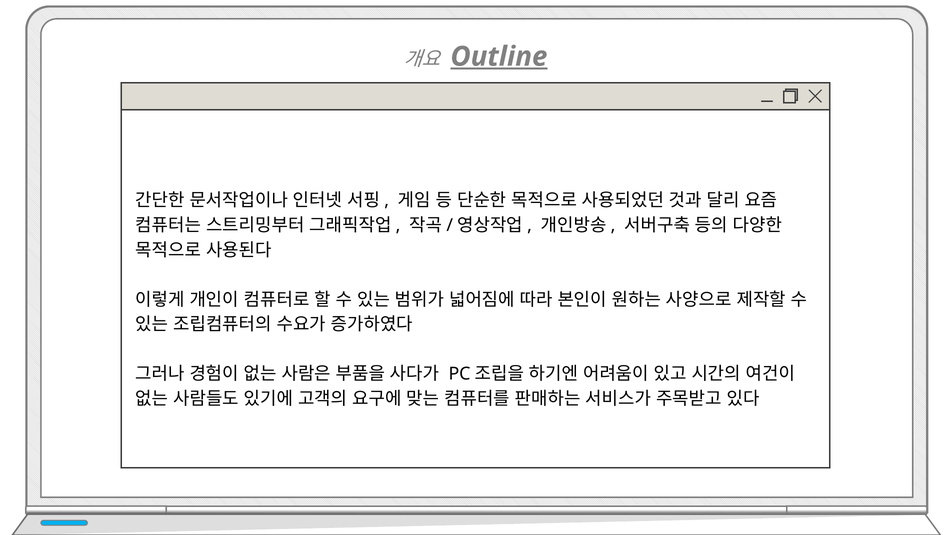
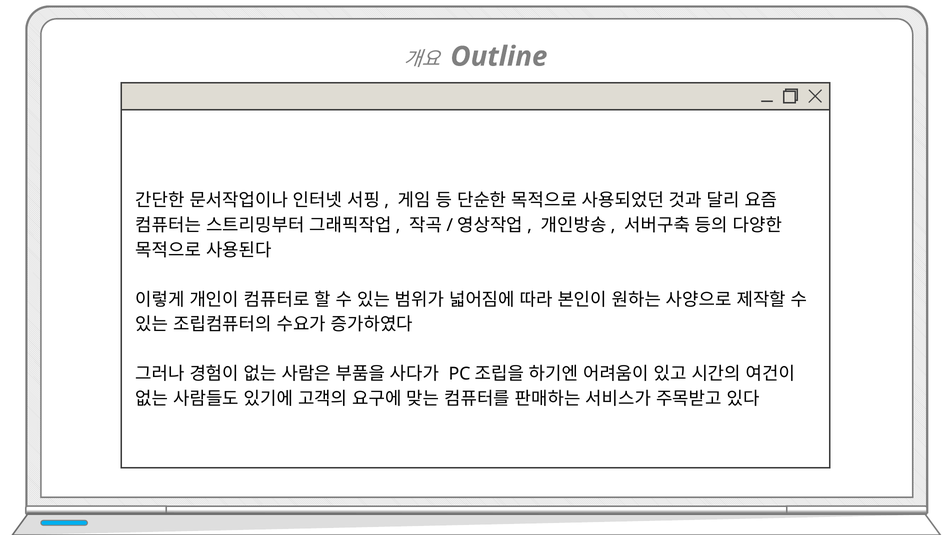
Outline underline: present -> none (499, 57)
